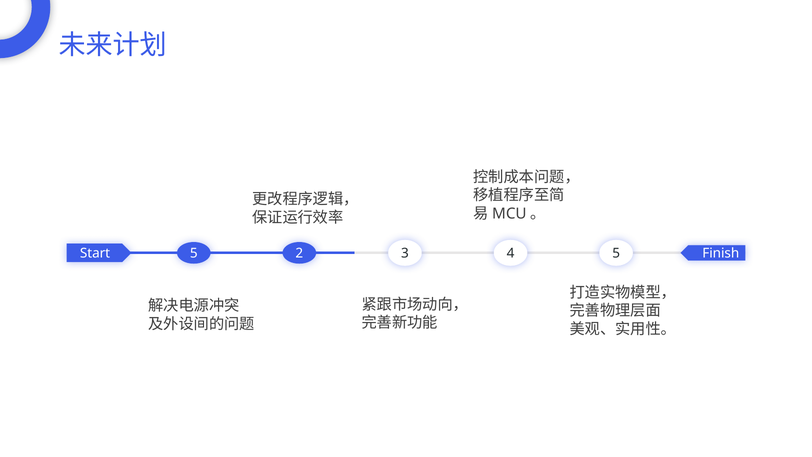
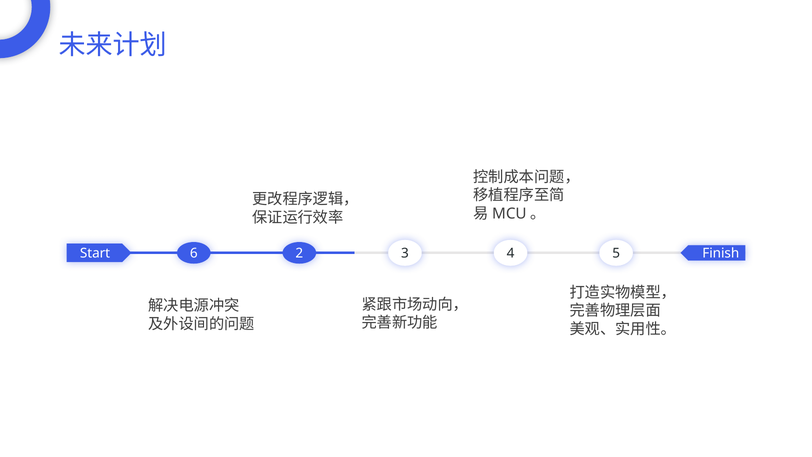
Start 5: 5 -> 6 (194, 253)
